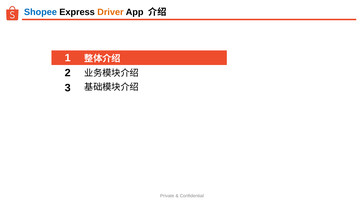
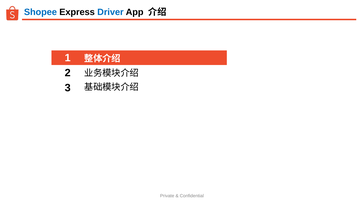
Driver colour: orange -> blue (110, 12)
